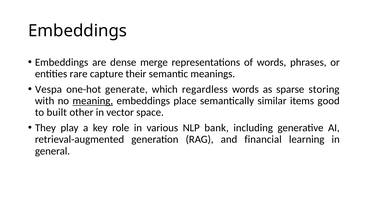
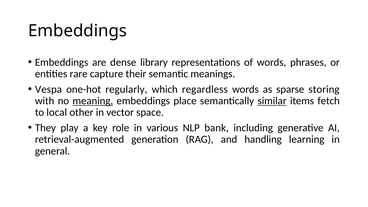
merge: merge -> library (154, 62)
generate: generate -> regularly (126, 89)
similar underline: none -> present (272, 101)
good: good -> fetch (329, 101)
built: built -> local (57, 112)
financial: financial -> handling (263, 139)
